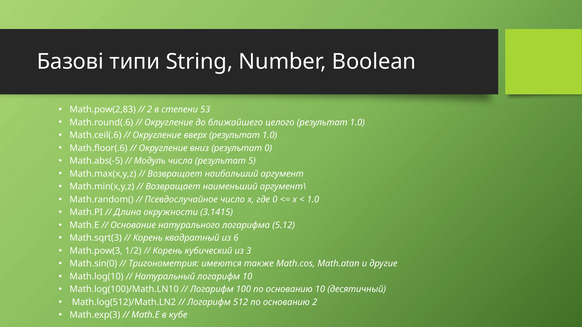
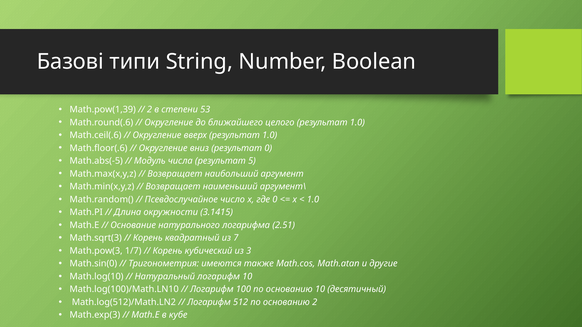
Math.pow(2,83: Math.pow(2,83 -> Math.pow(1,39 (103, 110)
5.12: 5.12 -> 2.51 (284, 225)
6: 6 -> 7 (236, 238)
1/2: 1/2 -> 1/7 (133, 251)
